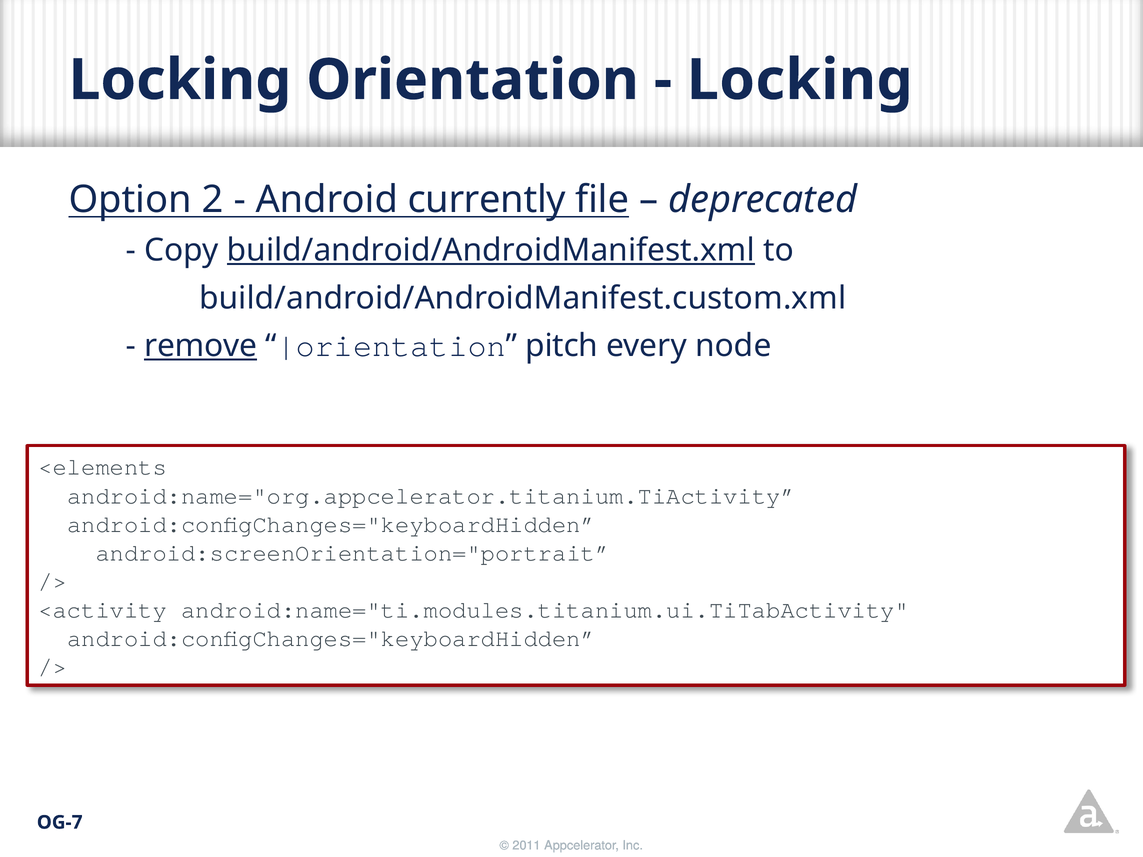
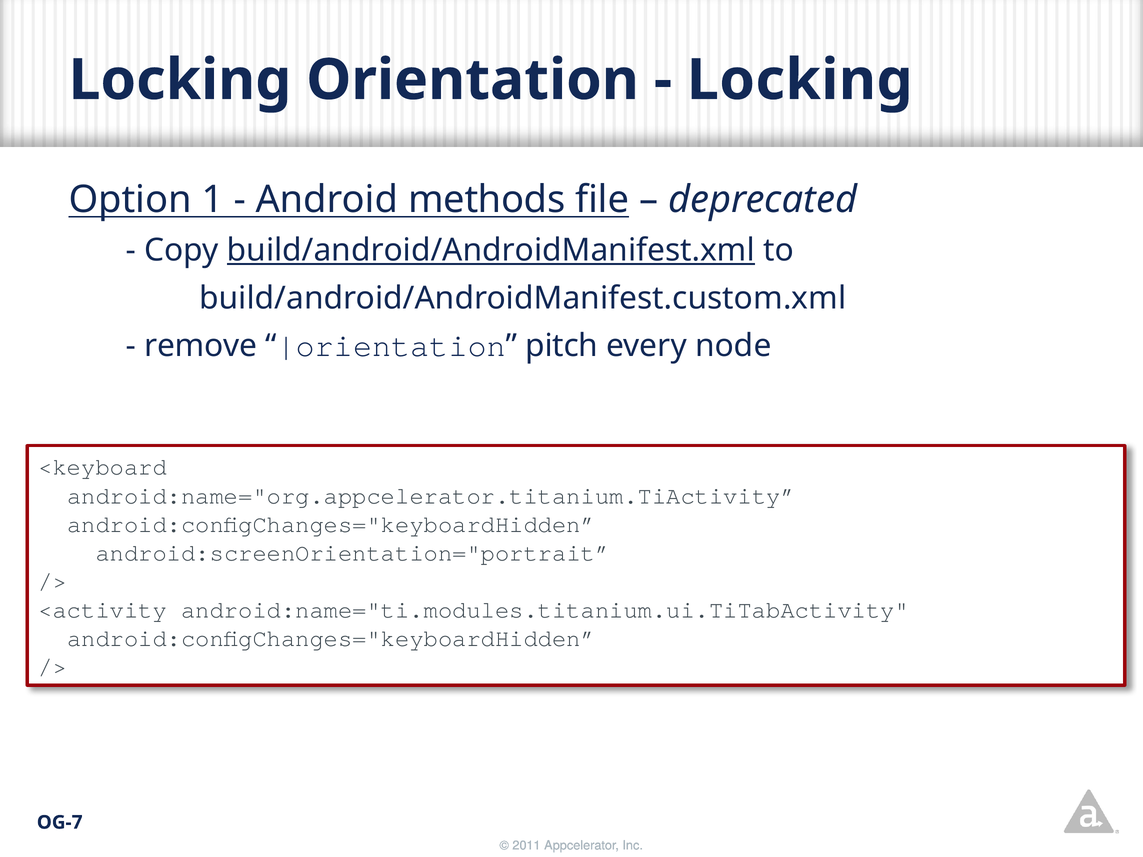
2: 2 -> 1 (213, 200)
currently: currently -> methods (487, 200)
remove underline: present -> none (201, 346)
<elements: <elements -> <keyboard (103, 467)
